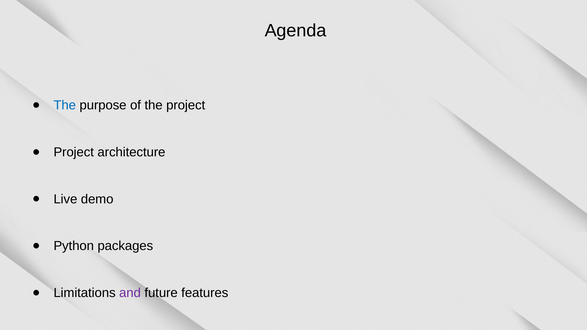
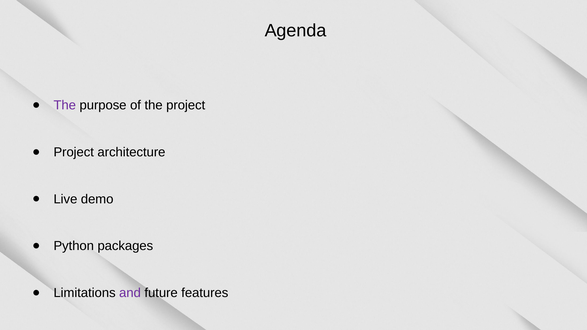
The colour: blue -> purple (65, 105)
